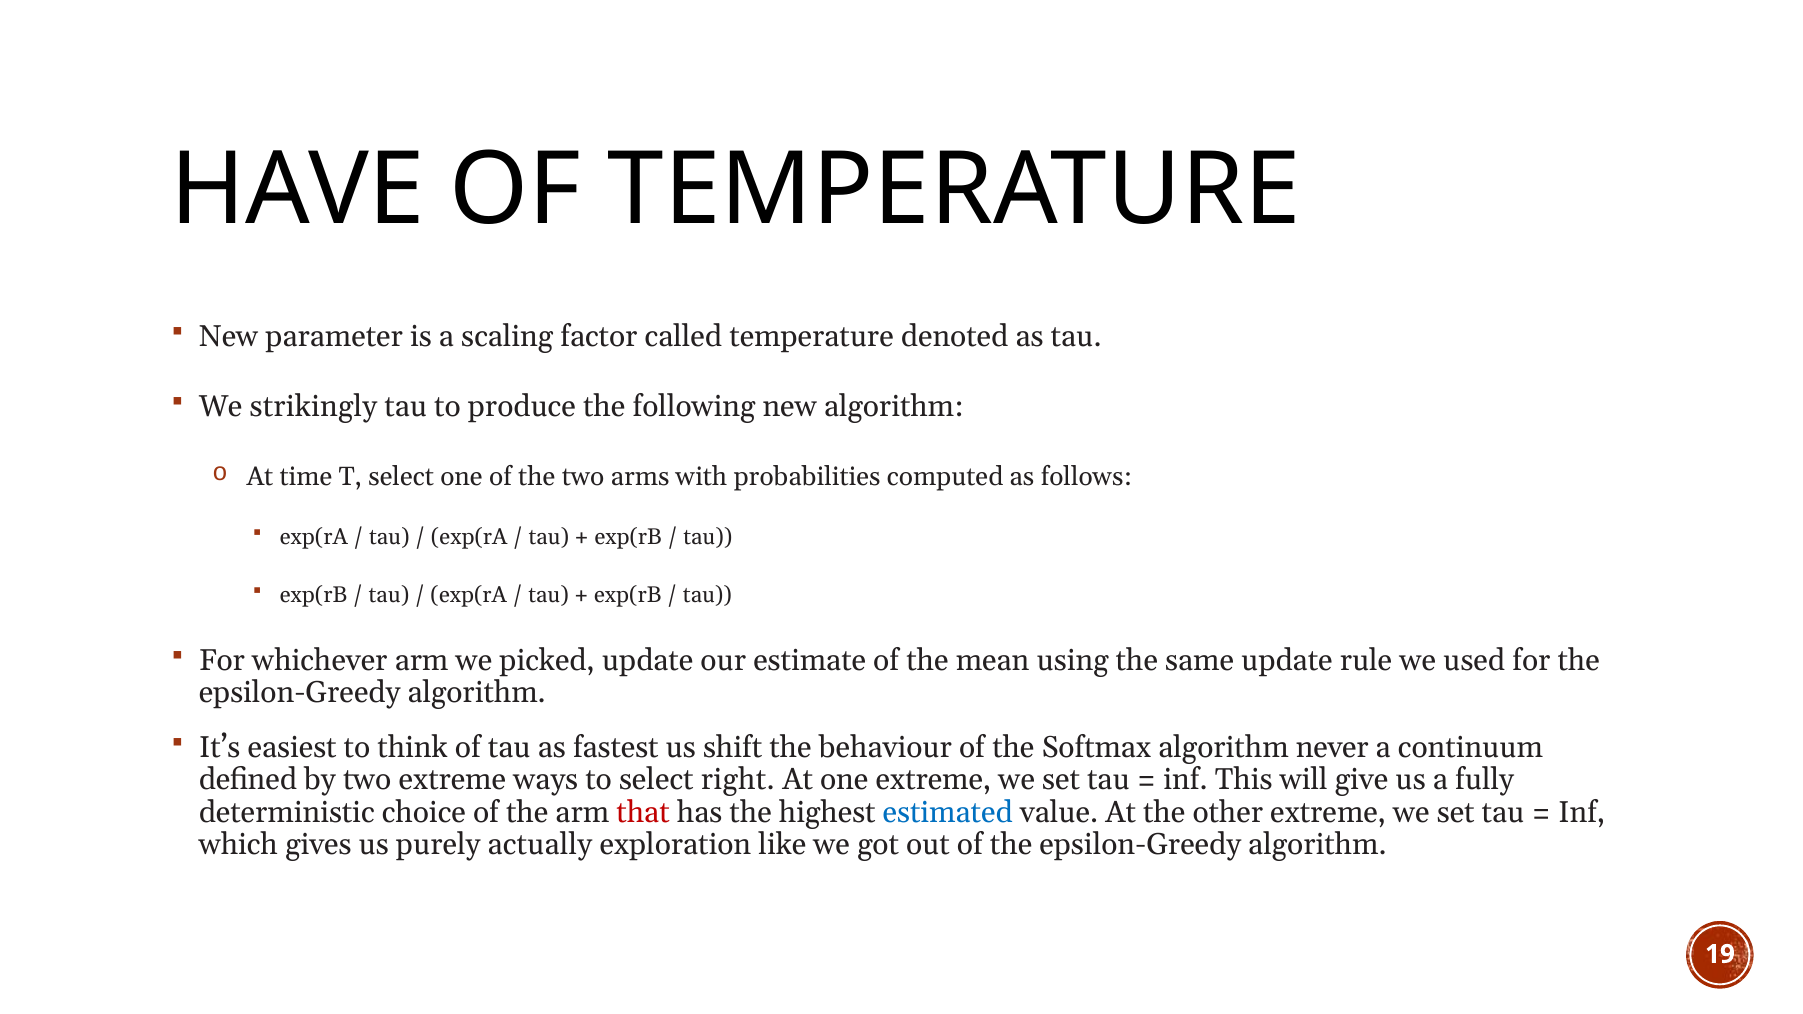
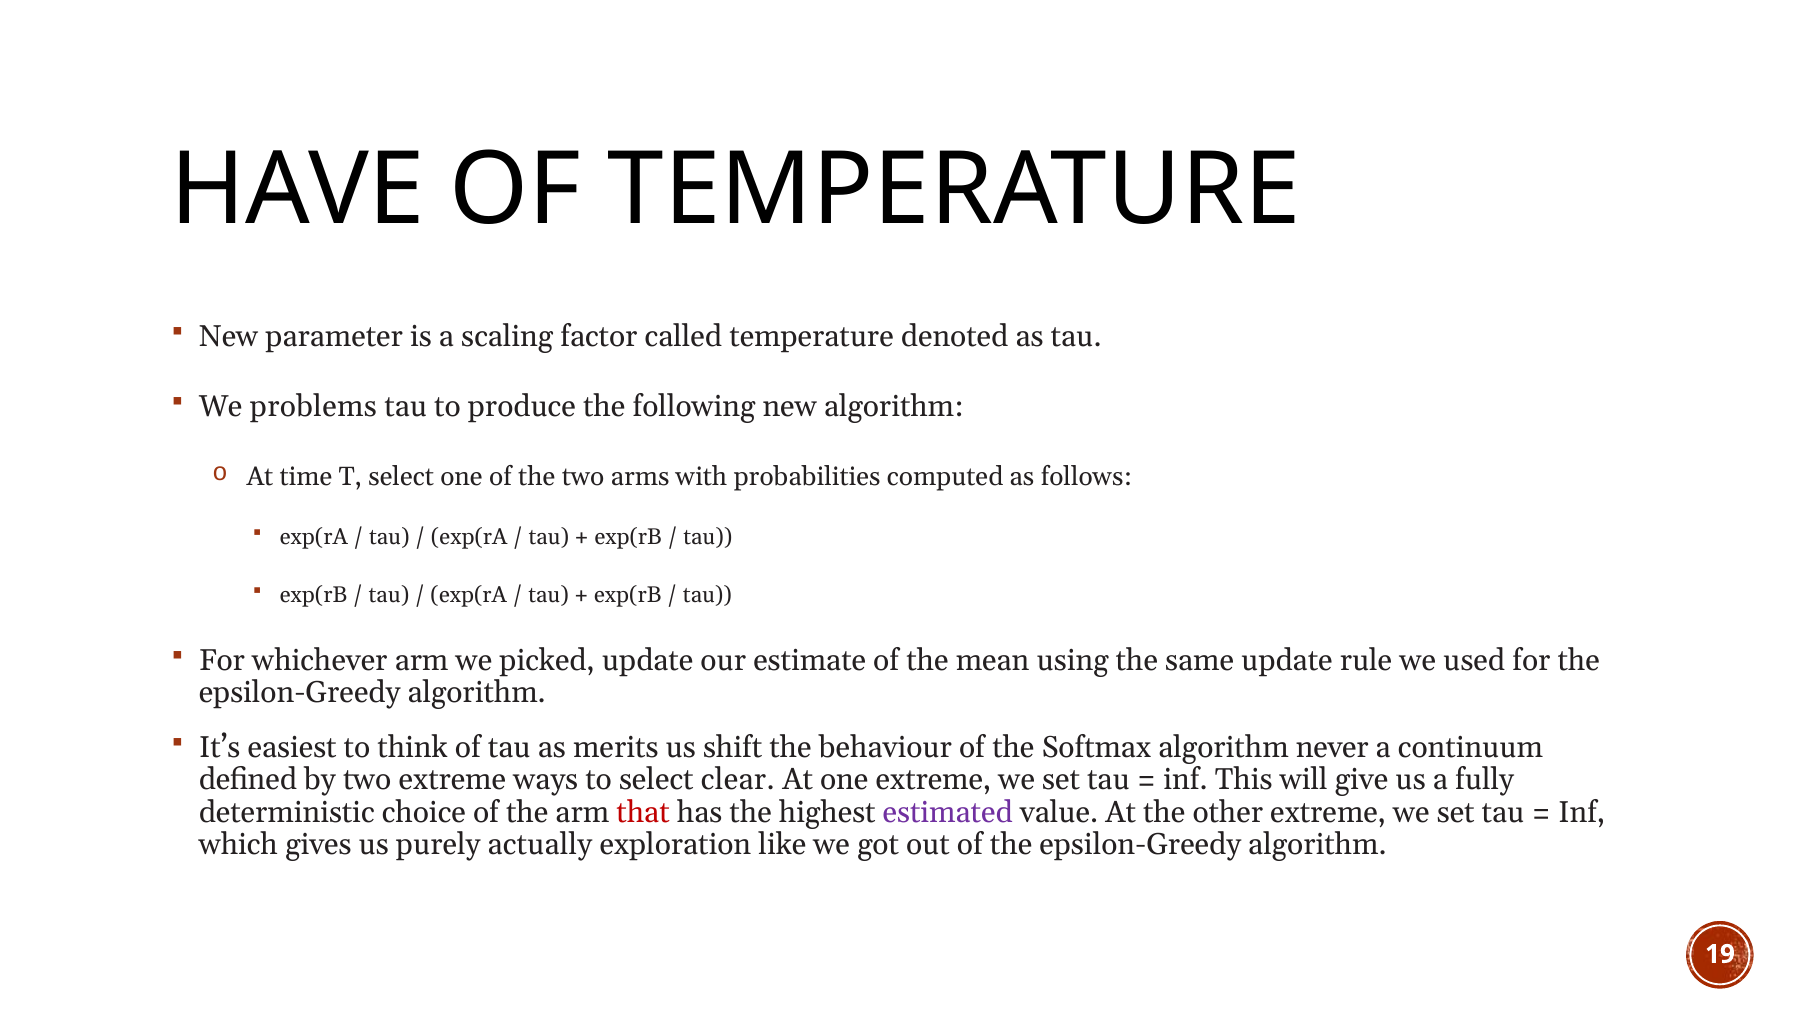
strikingly: strikingly -> problems (313, 406)
fastest: fastest -> merits (616, 748)
right: right -> clear (738, 780)
estimated colour: blue -> purple (948, 812)
